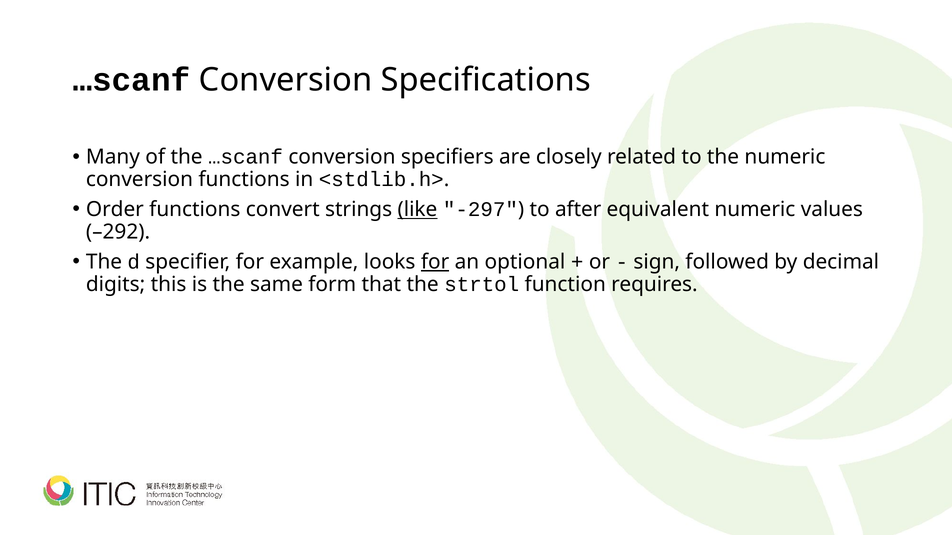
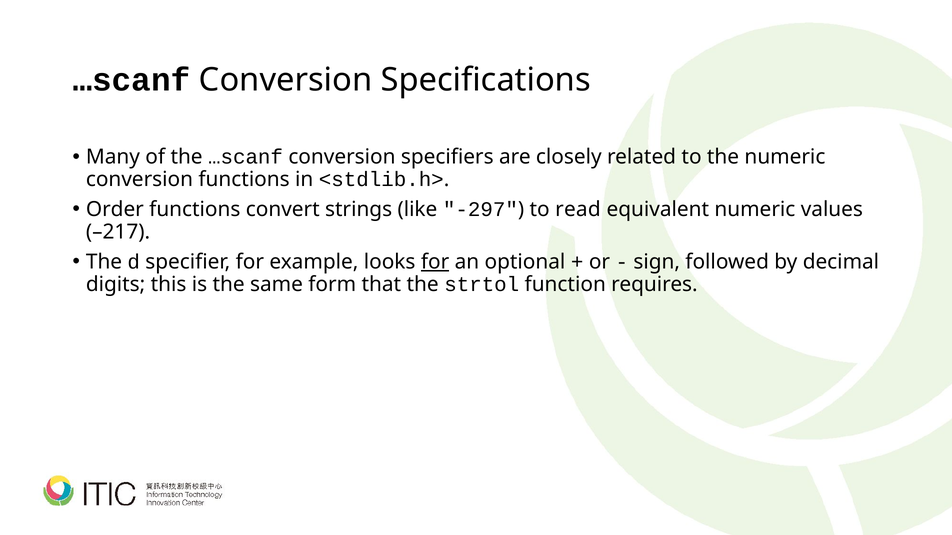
like underline: present -> none (417, 210)
after: after -> read (578, 210)
–292: –292 -> –217 (118, 232)
